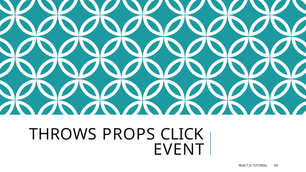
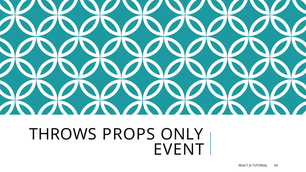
CLICK: CLICK -> ONLY (182, 135)
